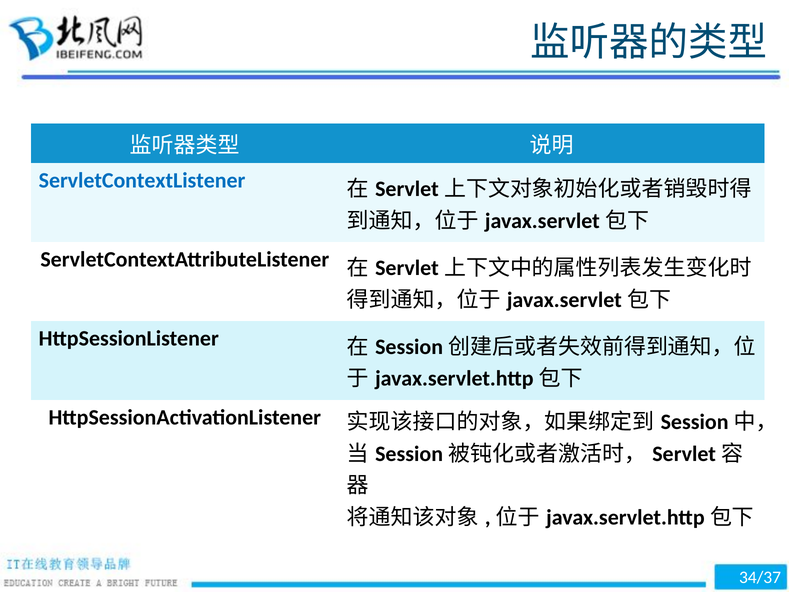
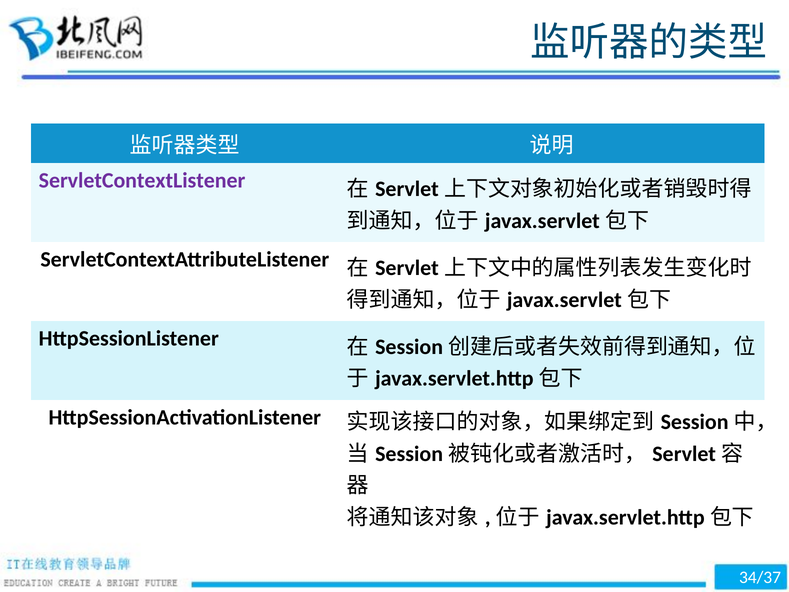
ServletContextListener colour: blue -> purple (142, 181)
